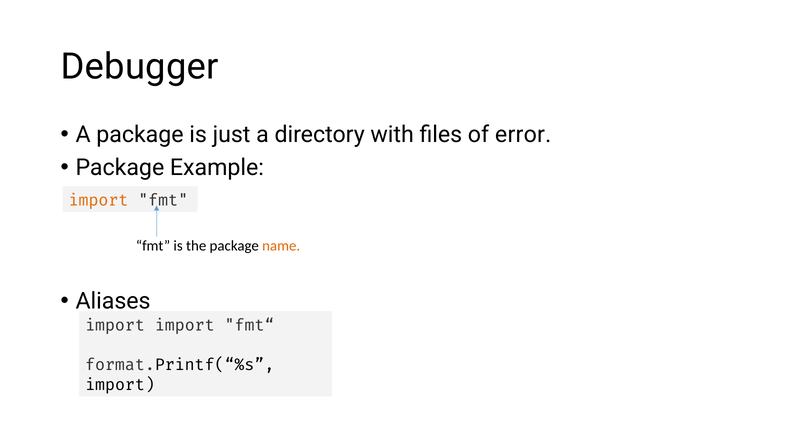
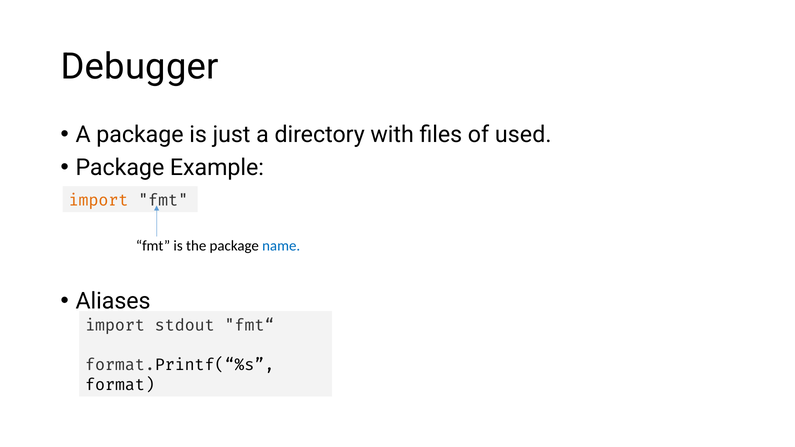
error: error -> used (523, 134)
name colour: orange -> blue (281, 246)
import import: import -> stdout (185, 325)
import: import -> format (120, 385)
